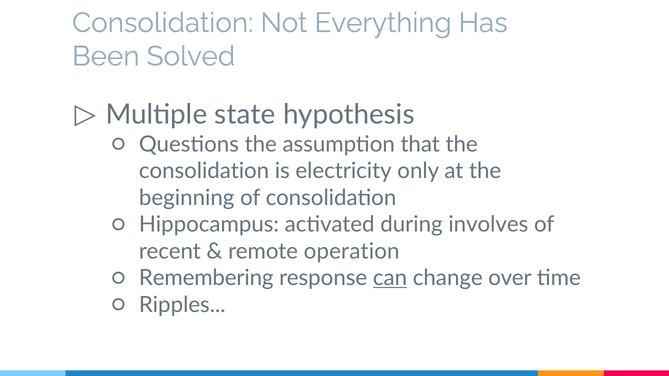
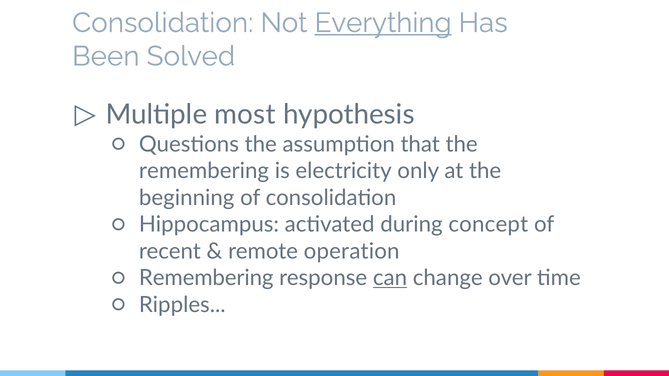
Everything underline: none -> present (383, 23)
state: state -> most (245, 115)
consolidation: consolidation -> remembering (204, 171)
involves: involves -> concept (488, 225)
